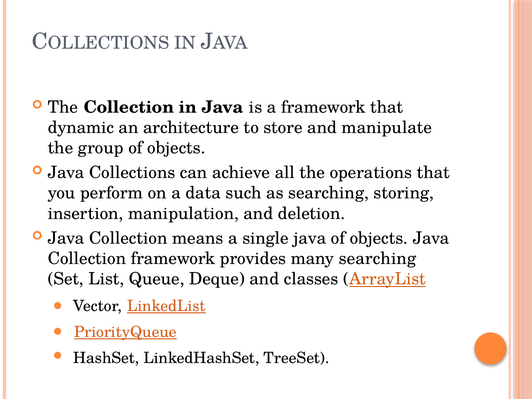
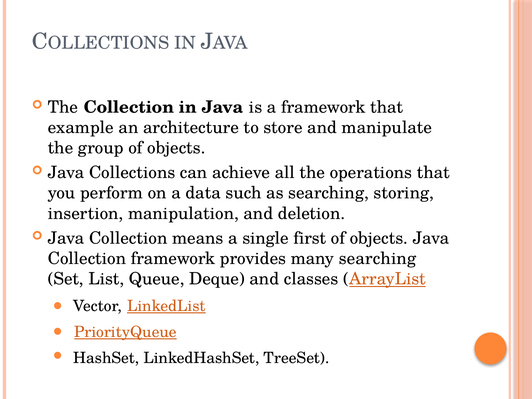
dynamic: dynamic -> example (81, 127)
single java: java -> first (310, 238)
